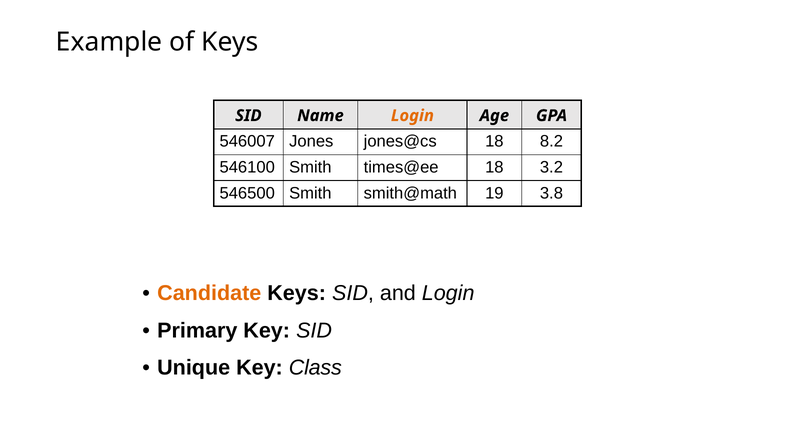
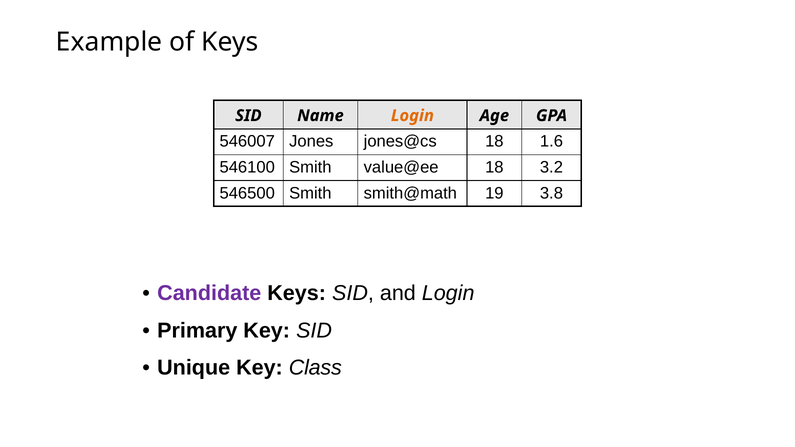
8.2: 8.2 -> 1.6 (551, 141)
times@ee: times@ee -> value@ee (401, 167)
Candidate colour: orange -> purple (209, 293)
